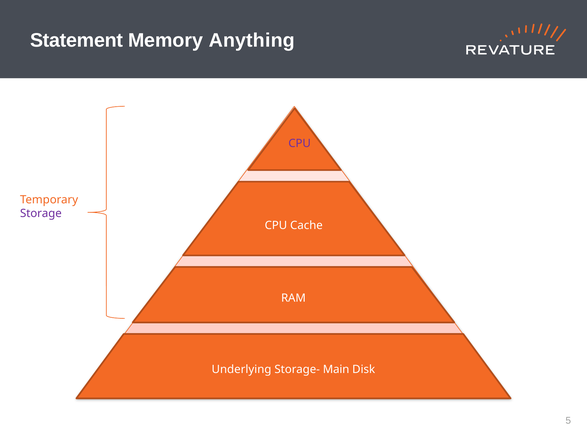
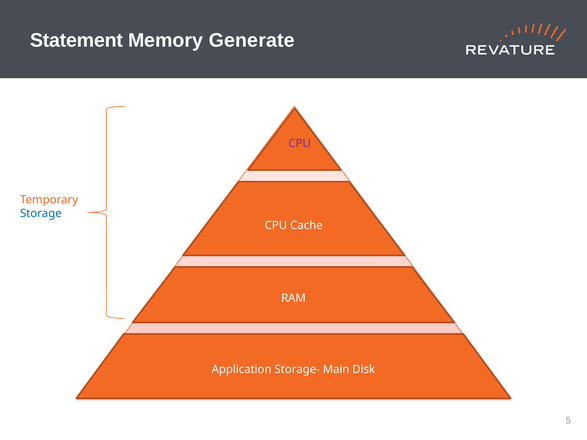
Anything: Anything -> Generate (252, 40)
Storage colour: purple -> blue (41, 214)
Underlying: Underlying -> Application (242, 370)
